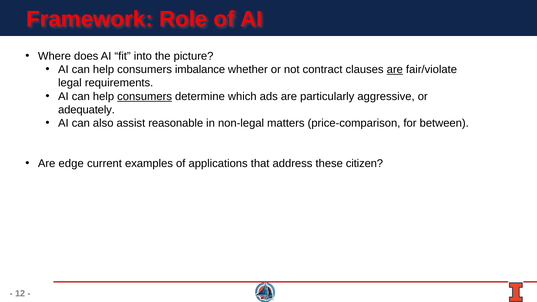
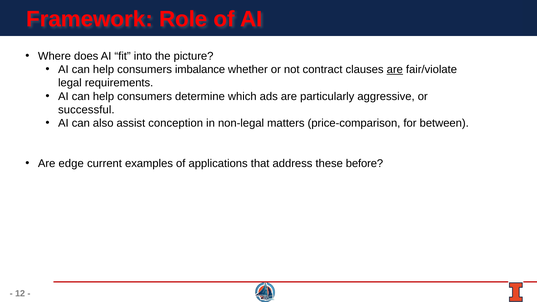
consumers underline: present -> none (145, 96)
adequately: adequately -> successful (86, 110)
reasonable: reasonable -> conception (176, 123)
citizen: citizen -> before (364, 164)
